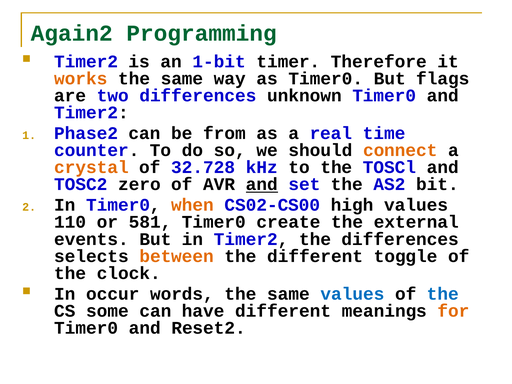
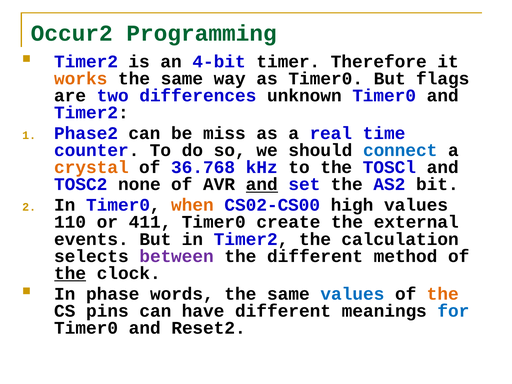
Again2: Again2 -> Occur2 (72, 33)
1-bit: 1-bit -> 4-bit (219, 62)
from: from -> miss (225, 133)
connect colour: orange -> blue (400, 150)
32.728: 32.728 -> 36.768 (203, 167)
zero: zero -> none (139, 184)
581: 581 -> 411 (150, 222)
the differences: differences -> calculation (400, 239)
between colour: orange -> purple (177, 256)
toggle: toggle -> method (406, 256)
the underline: none -> present (70, 273)
occur: occur -> phase (113, 294)
the colour: blue -> orange (443, 294)
some: some -> pins (107, 311)
for colour: orange -> blue (454, 311)
